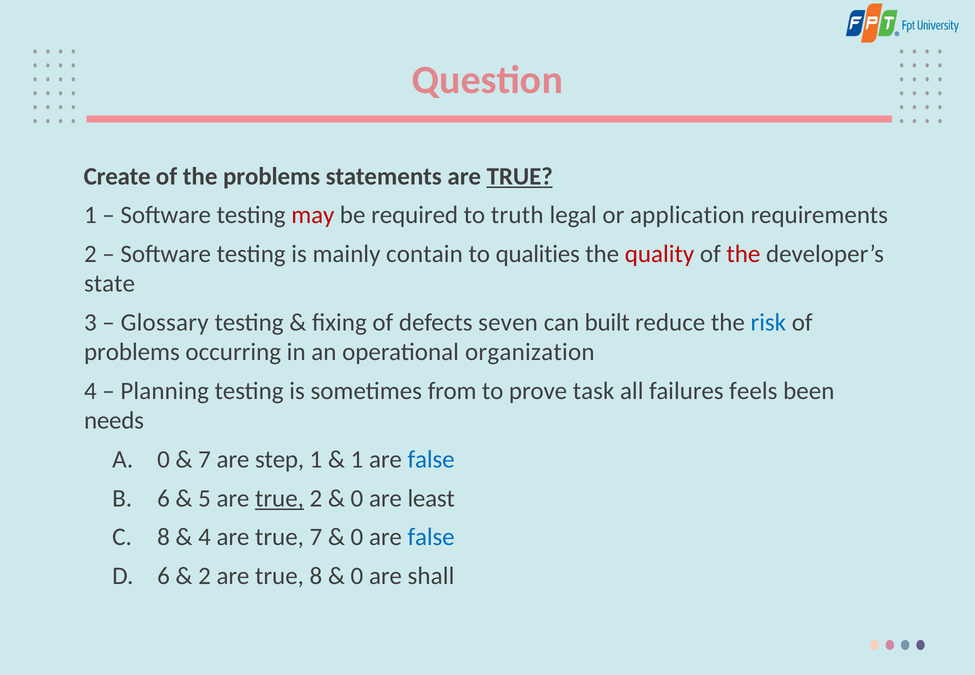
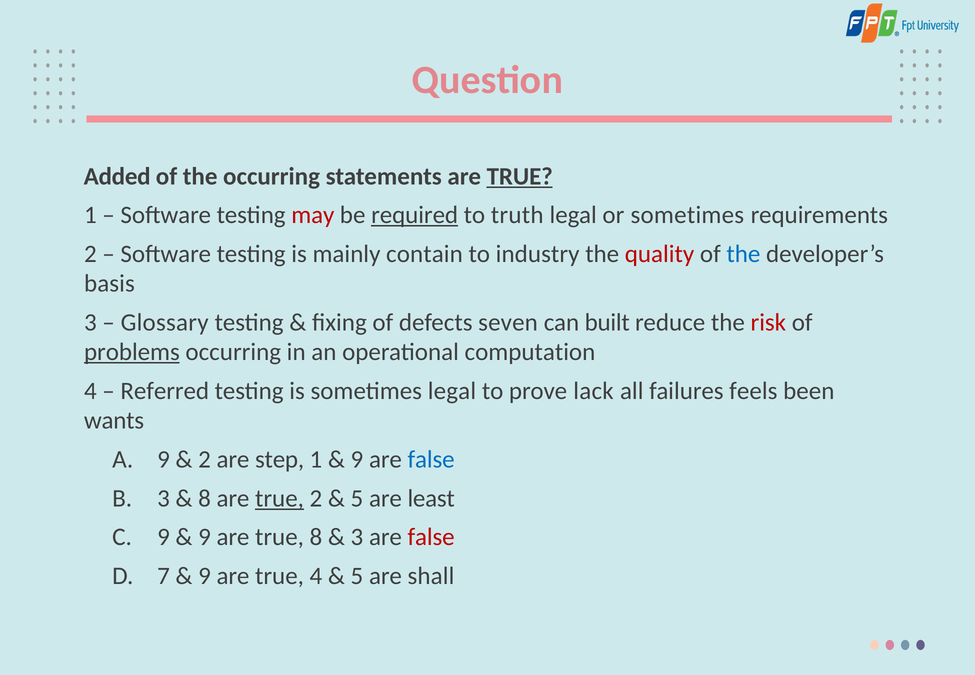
Create: Create -> Added (117, 176)
the problems: problems -> occurring (272, 176)
required underline: none -> present (415, 215)
or application: application -> sometimes (687, 215)
qualities: qualities -> industry (538, 254)
the colour: red -> blue (743, 254)
state: state -> basis (109, 284)
risk colour: blue -> red (768, 322)
problems underline: none -> present (132, 352)
organization: organization -> computation (530, 352)
Planning: Planning -> Referred (165, 391)
sometimes from: from -> legal (452, 391)
task: task -> lack (593, 391)
needs: needs -> wants (114, 421)
0: 0 -> 9 (163, 459)
7: 7 -> 2 (205, 459)
1: 1 -> 9 (357, 459)
6: 6 -> 3 (163, 498)
5: 5 -> 8 (205, 498)
0: 0 -> 5 (357, 498)
8: 8 -> 9 (163, 537)
4: 4 -> 9 (205, 537)
true 7: 7 -> 8 (316, 537)
0: 0 -> 3 (357, 537)
false colour: blue -> red (431, 537)
6: 6 -> 7 (163, 576)
2: 2 -> 9 (205, 576)
true 8: 8 -> 4 (316, 576)
0: 0 -> 5 (357, 576)
